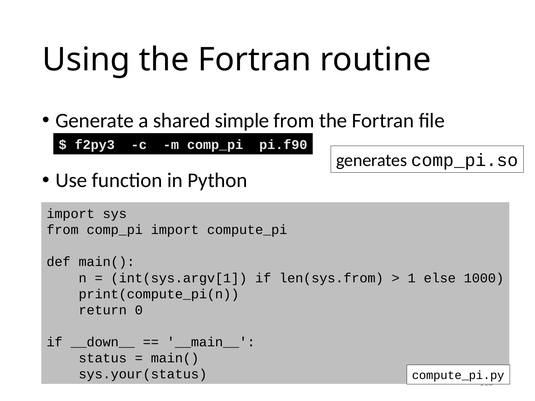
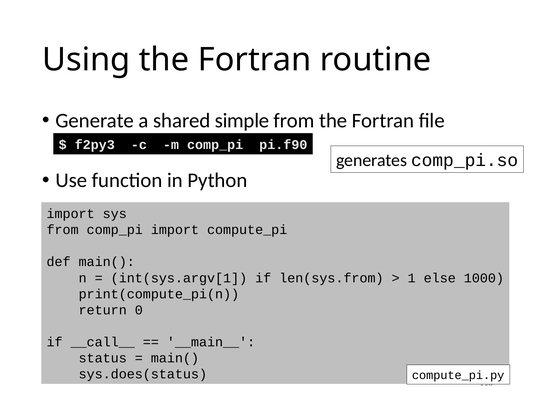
__down__: __down__ -> __call__ (103, 342)
sys.your(status: sys.your(status -> sys.does(status (143, 374)
